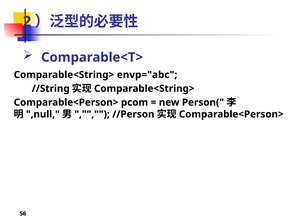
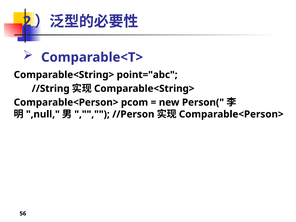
envp="abc: envp="abc -> point="abc (147, 75)
